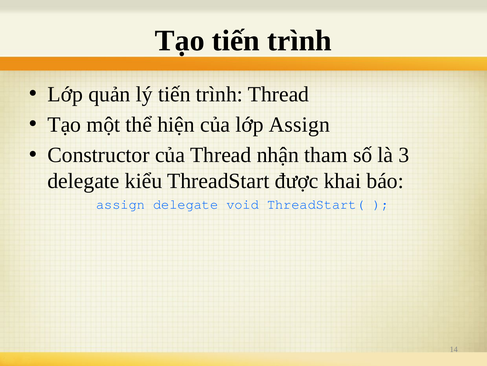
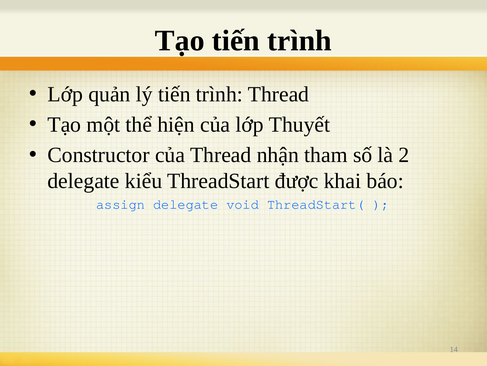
lớp Assign: Assign -> Thuyết (299, 124)
3: 3 -> 2 (404, 155)
